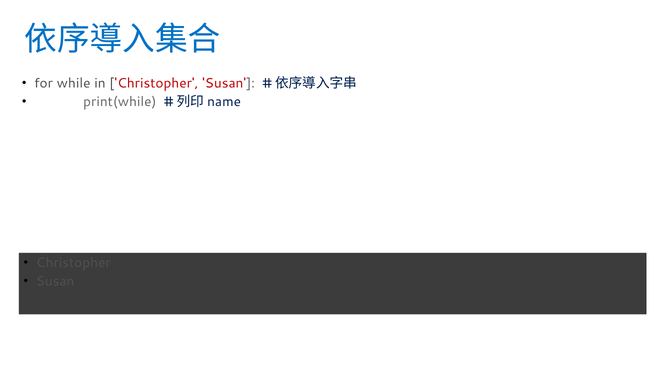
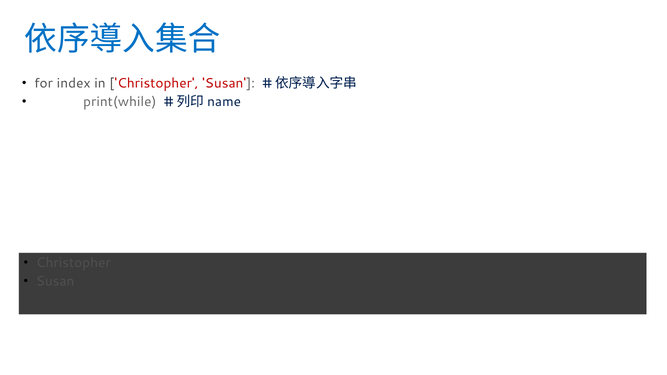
while: while -> index (74, 83)
